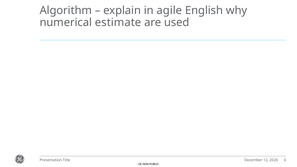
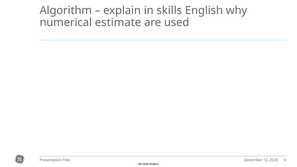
agile: agile -> skills (169, 10)
